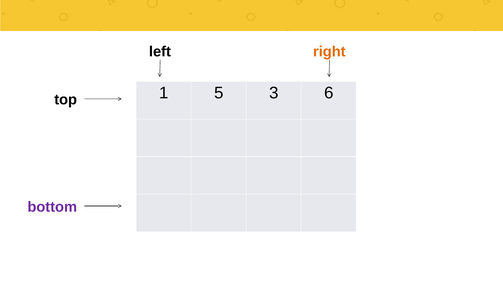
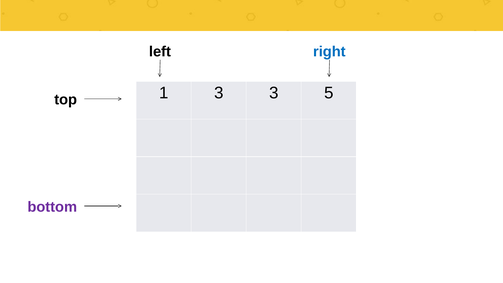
right colour: orange -> blue (329, 52)
1 5: 5 -> 3 (219, 93)
6: 6 -> 5 (329, 93)
